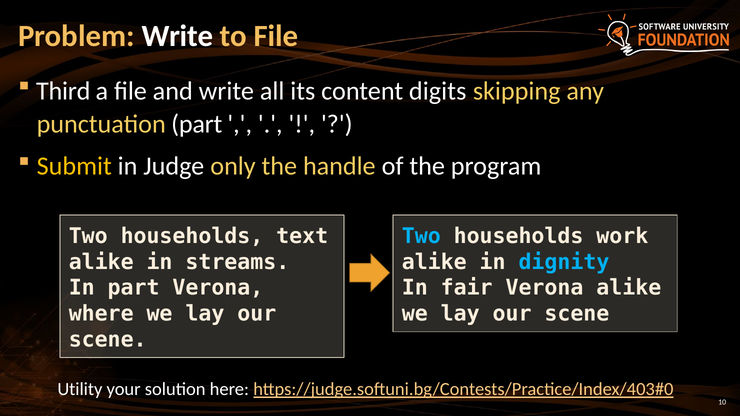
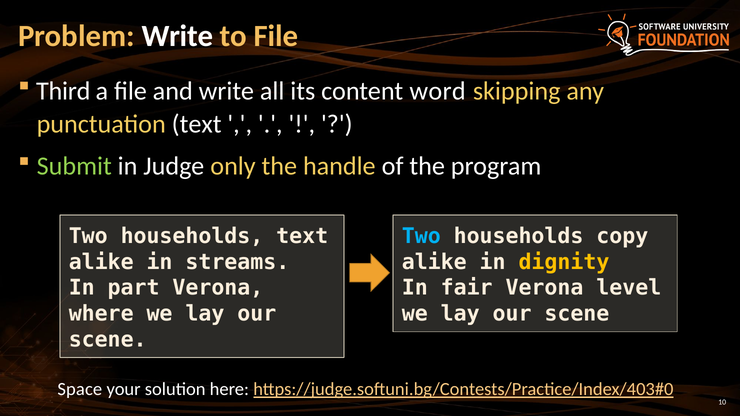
digits: digits -> word (438, 91)
punctuation part: part -> text (197, 124)
Submit colour: yellow -> light green (74, 166)
work: work -> copy (622, 236)
dignity colour: light blue -> yellow (564, 262)
Verona alike: alike -> level (629, 288)
Utility: Utility -> Space (80, 390)
